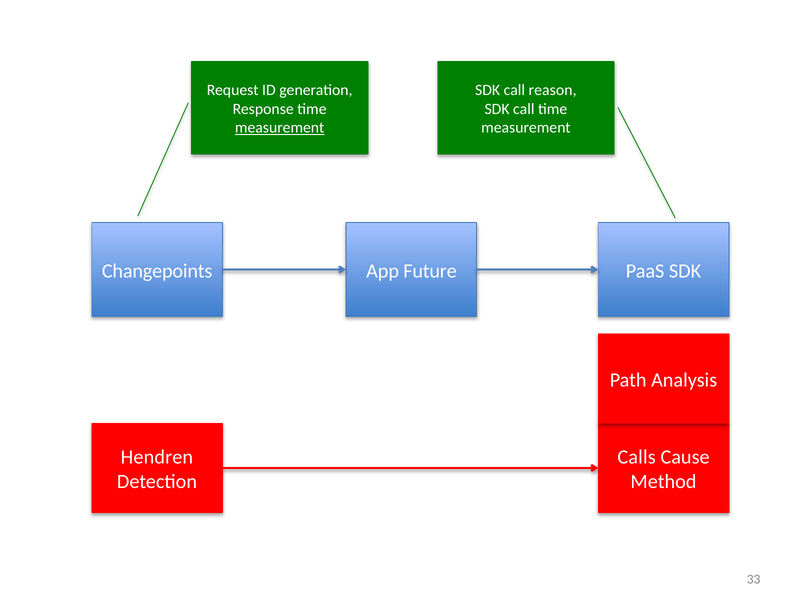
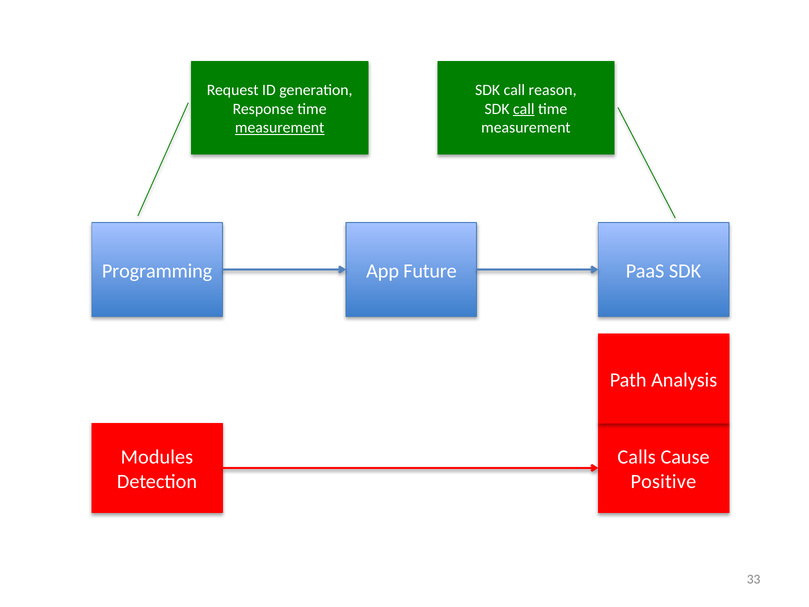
call underline: none -> present (524, 109)
Changepoints: Changepoints -> Programming (157, 271)
Hendren: Hendren -> Modules (157, 457)
Method: Method -> Positive (663, 481)
